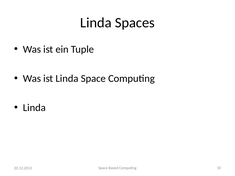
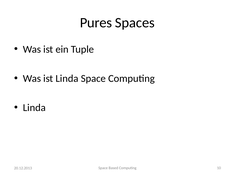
Linda: Linda -> Pures (96, 23)
